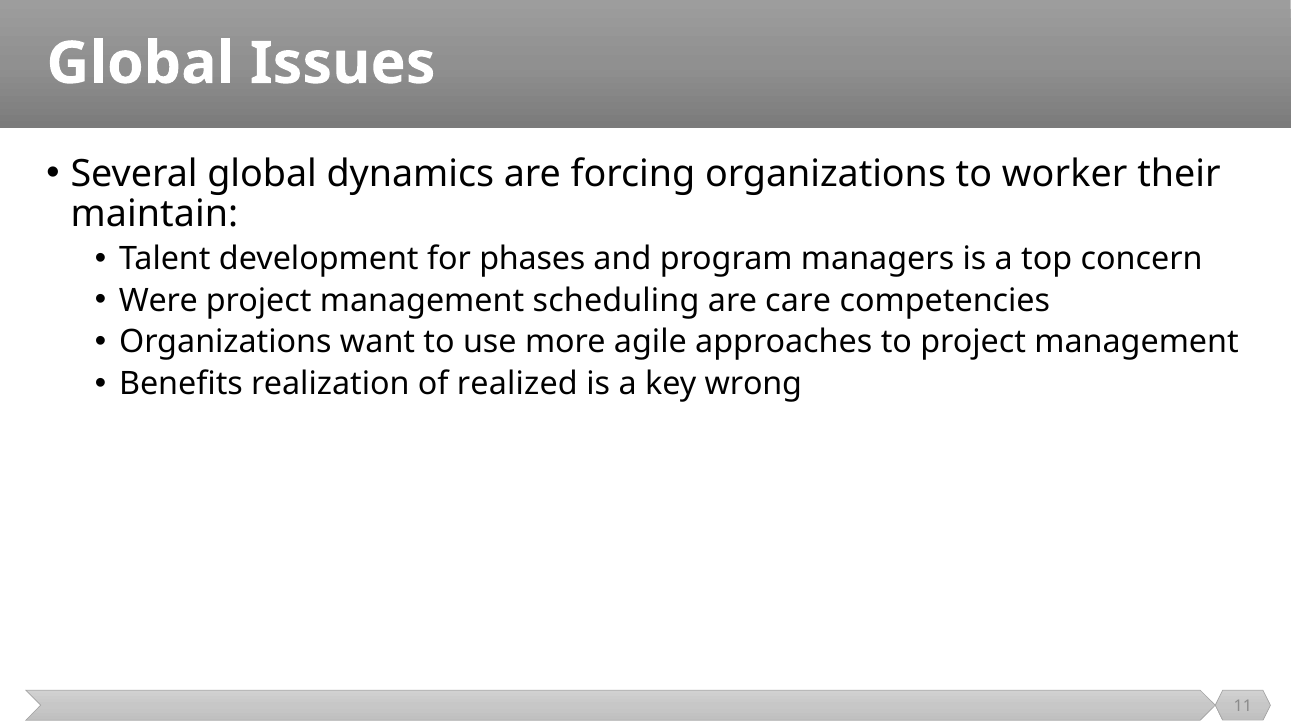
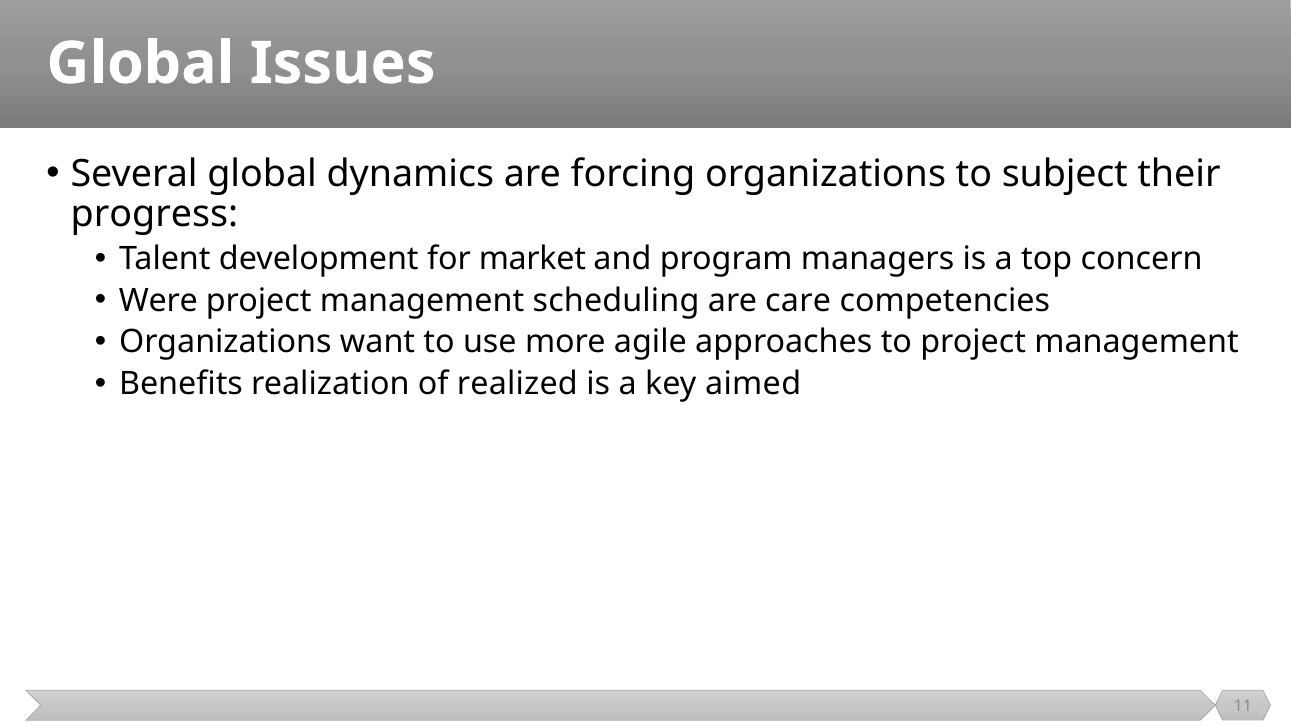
worker: worker -> subject (1065, 174)
maintain: maintain -> progress (154, 215)
phases: phases -> market (532, 259)
wrong: wrong -> aimed (753, 384)
